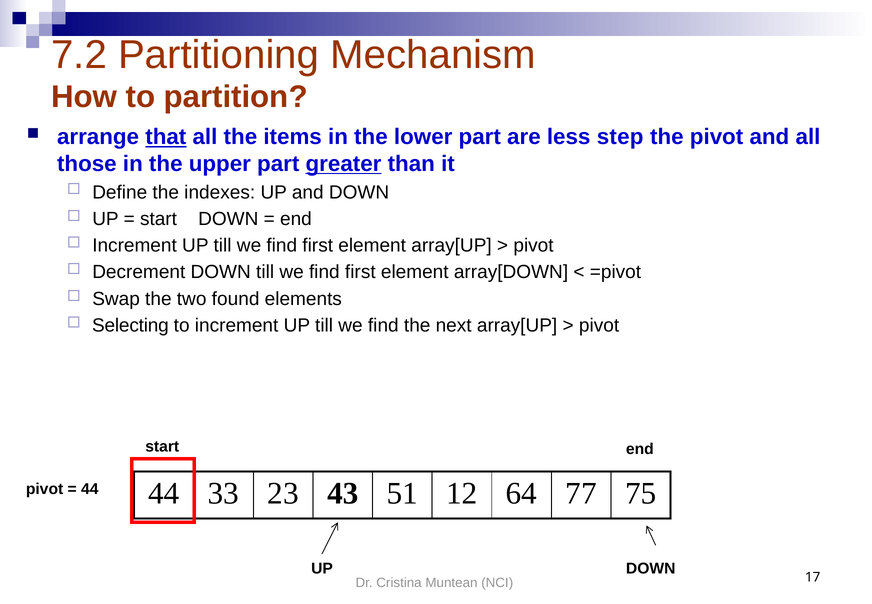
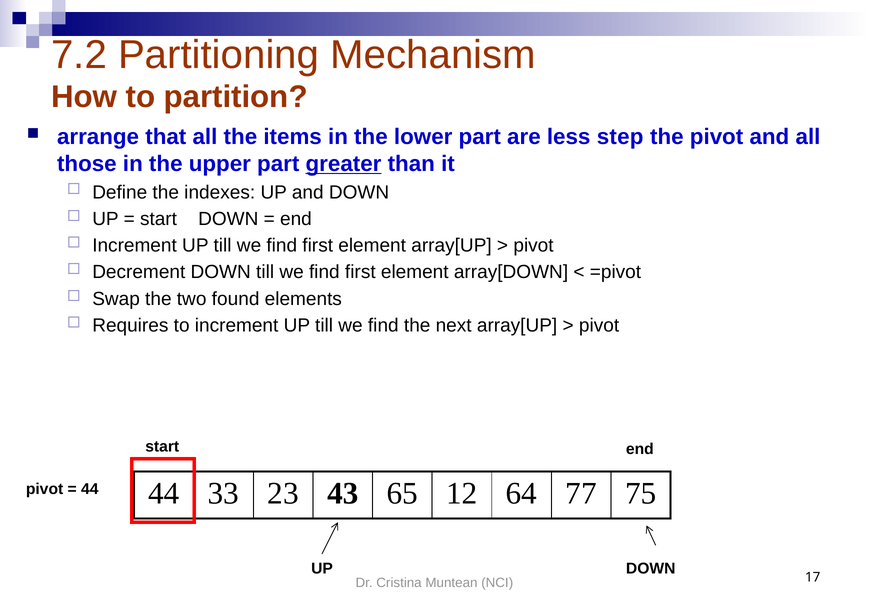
that underline: present -> none (166, 137)
Selecting: Selecting -> Requires (130, 325)
51: 51 -> 65 (402, 493)
